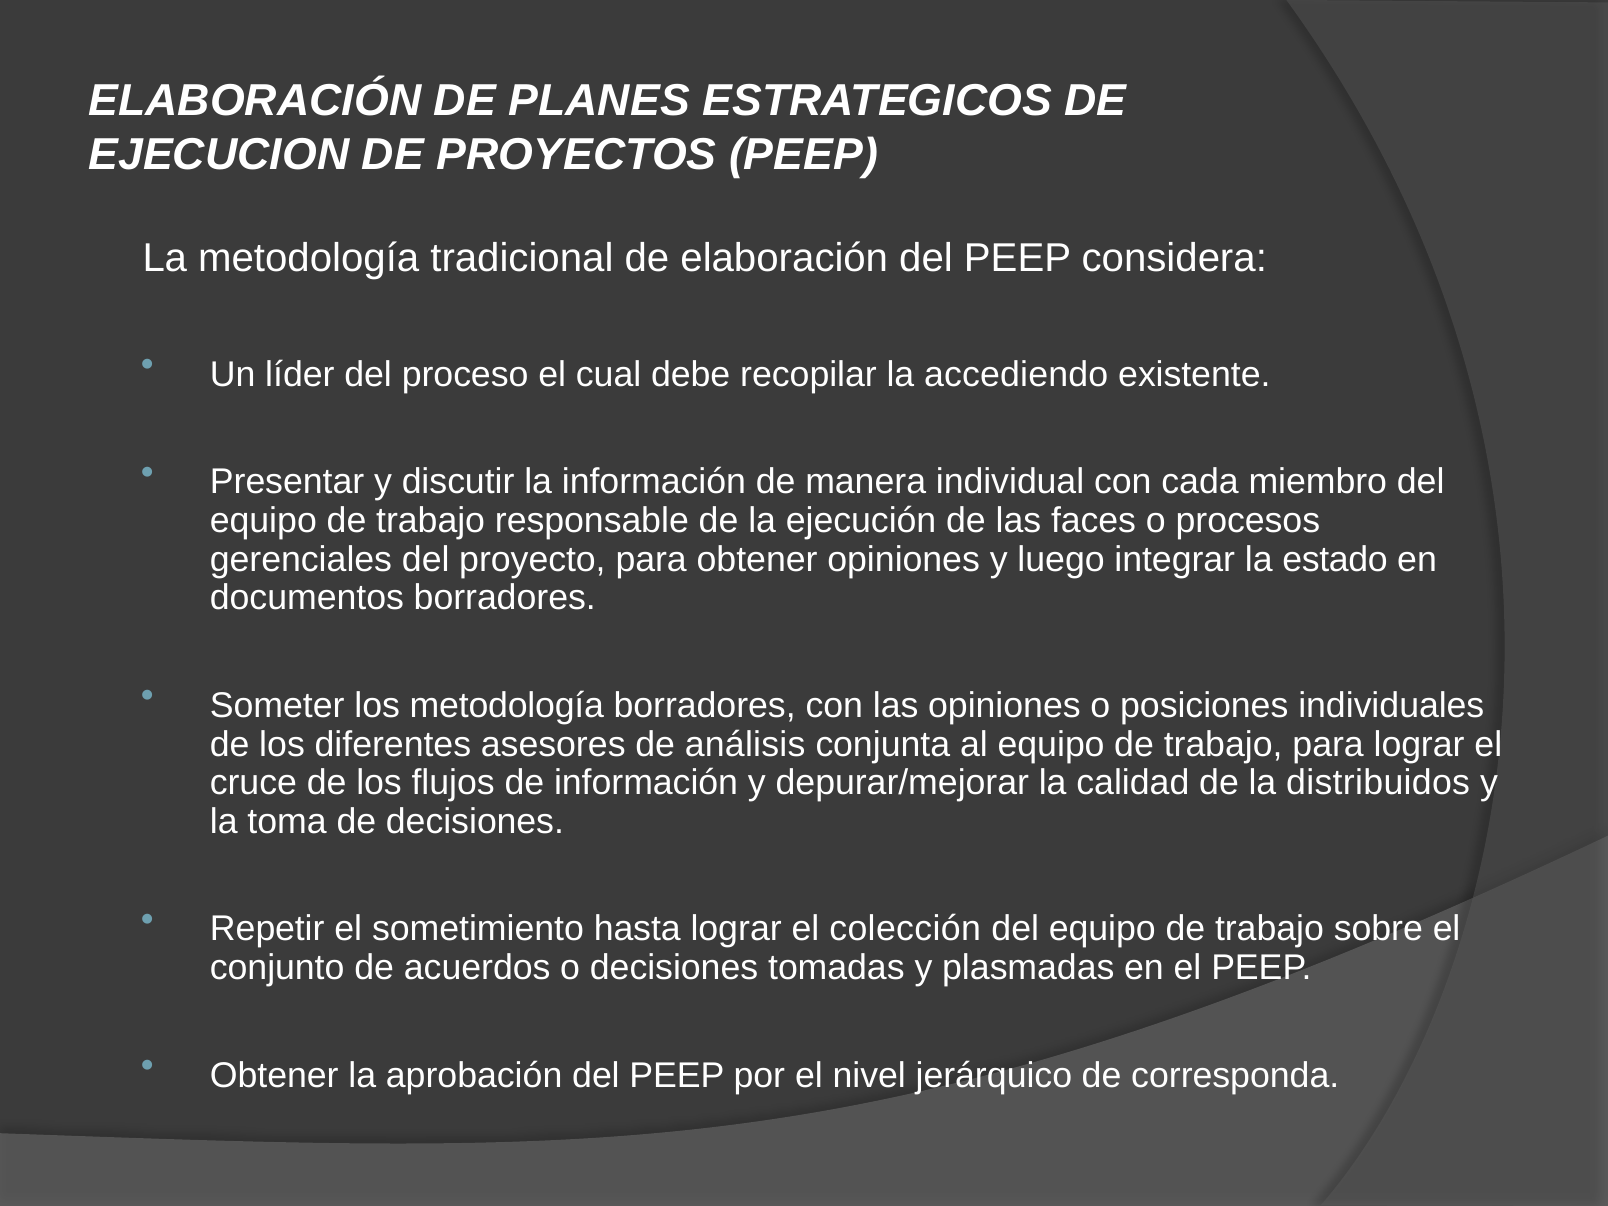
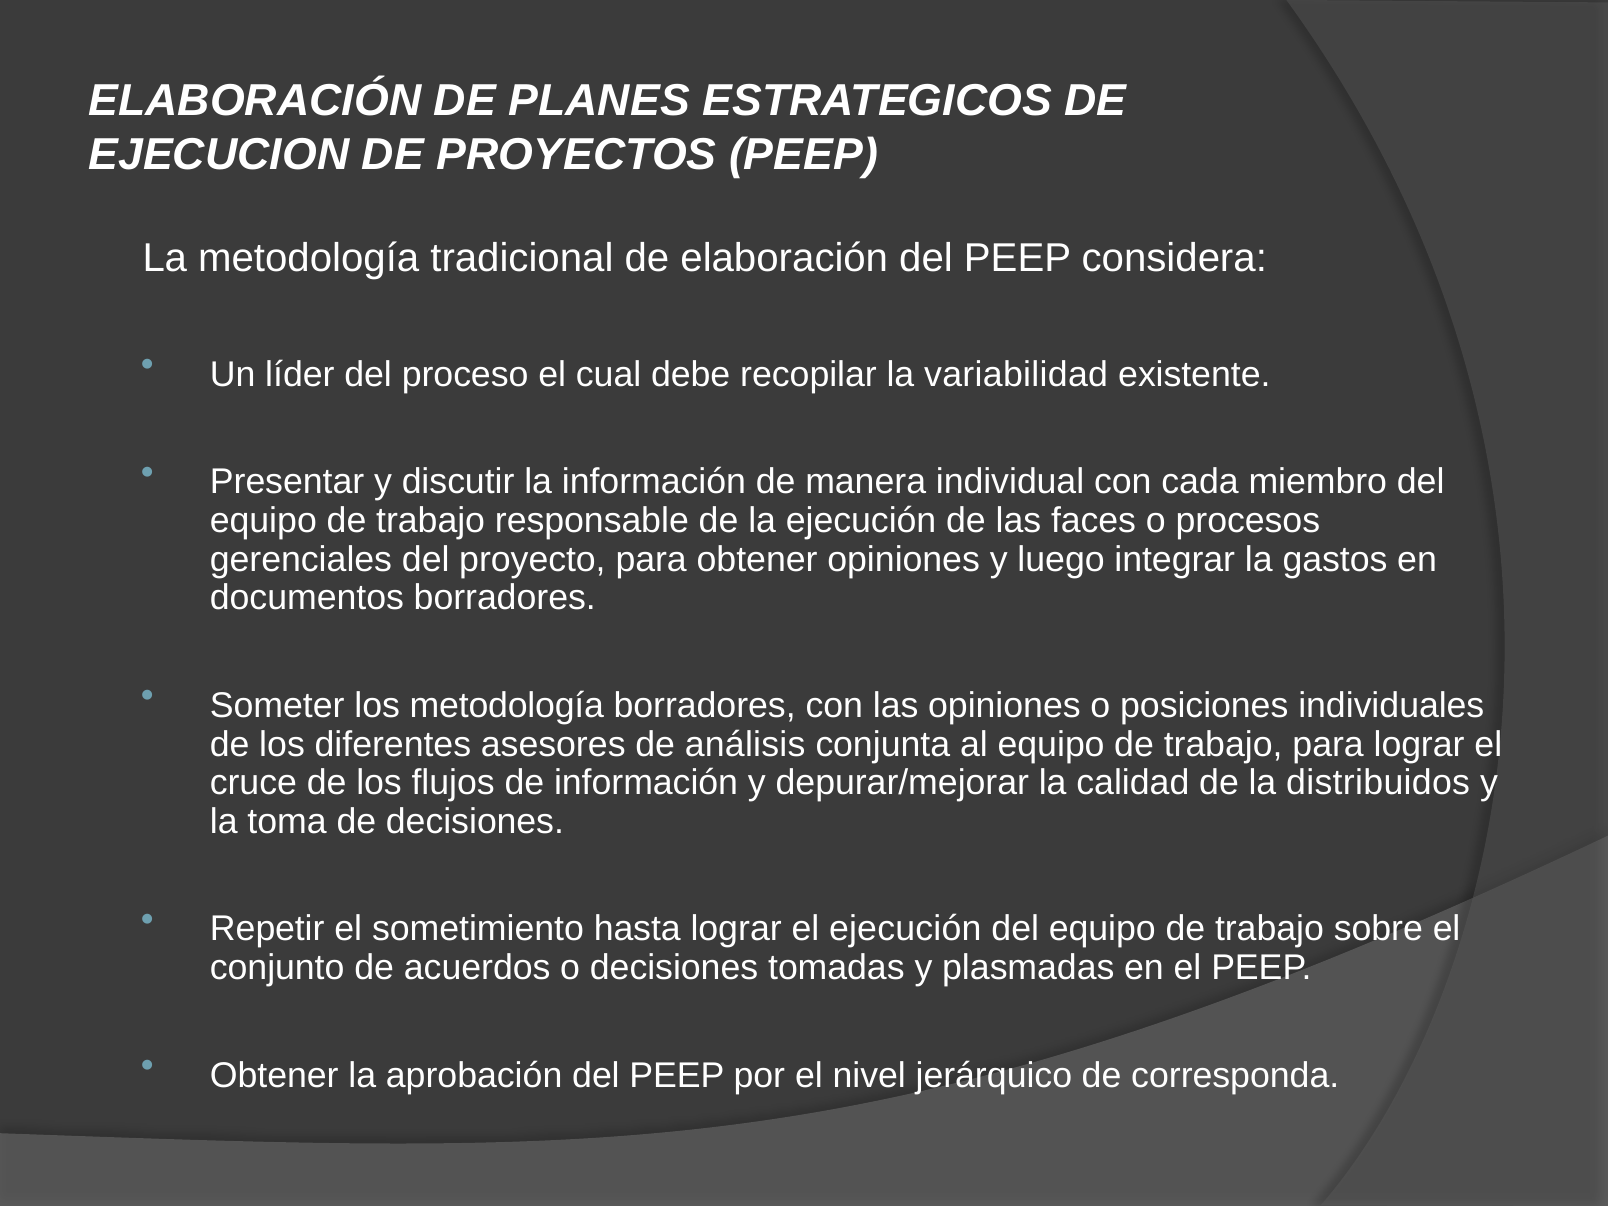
accediendo: accediendo -> variabilidad (1016, 374)
estado: estado -> gastos (1335, 559)
el colección: colección -> ejecución (905, 929)
